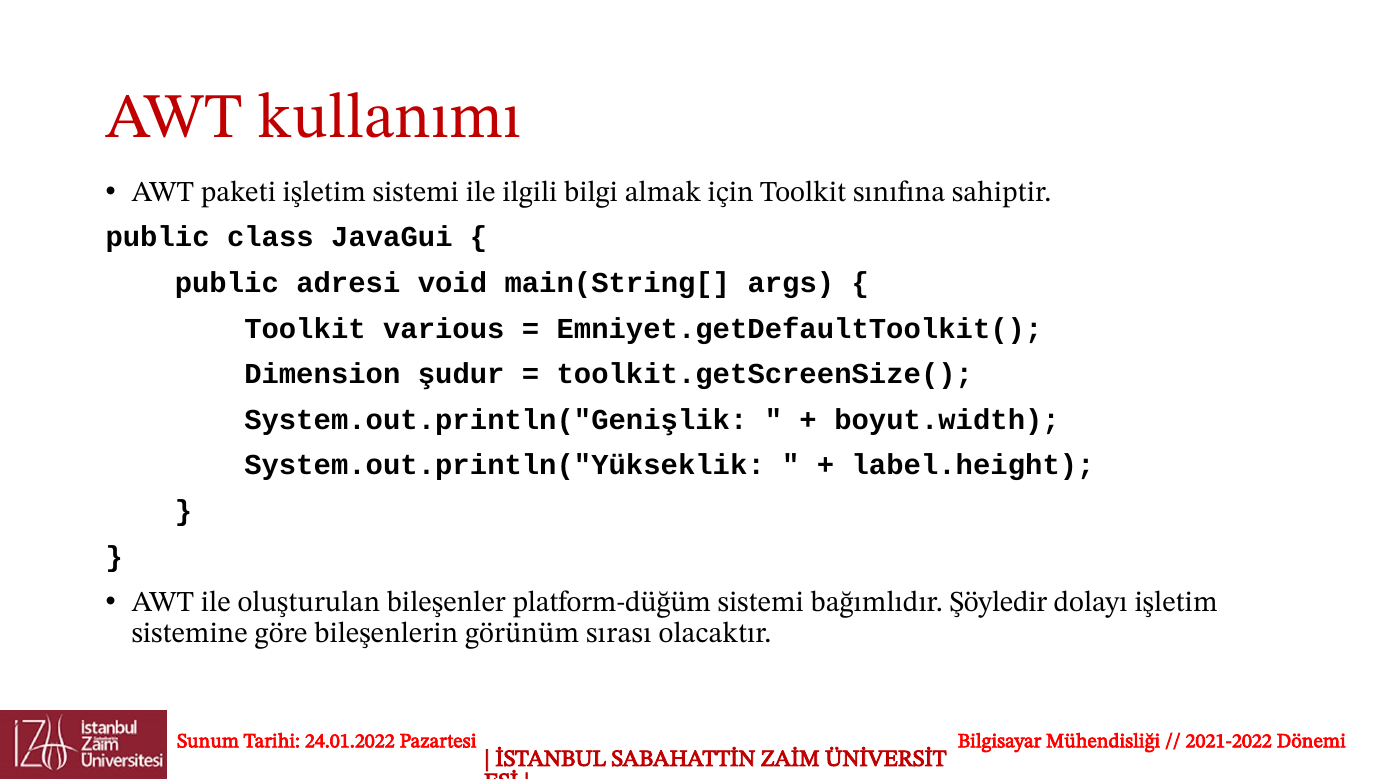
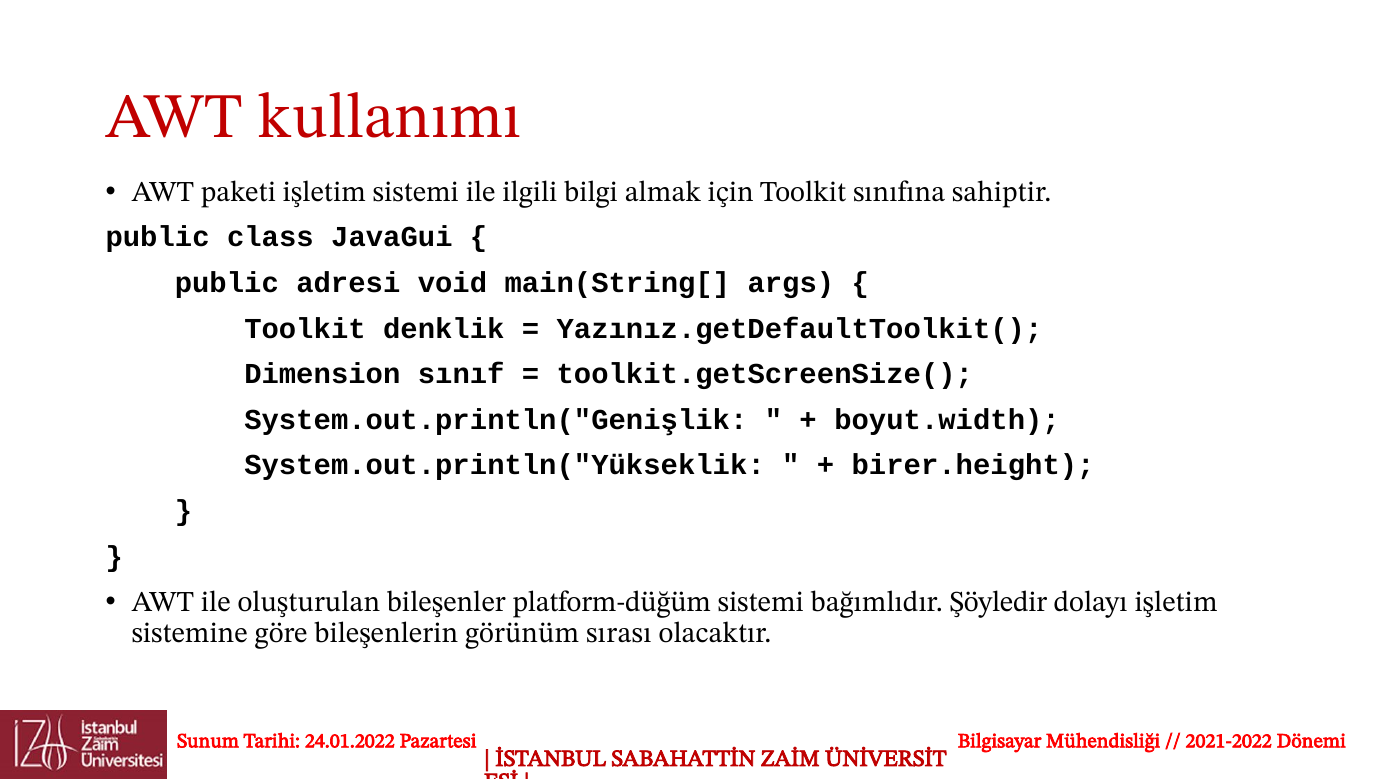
various: various -> denklik (444, 329)
Emniyet.getDefaultToolkit(: Emniyet.getDefaultToolkit( -> Yazınız.getDefaultToolkit( (799, 329)
şudur: şudur -> sınıf (461, 374)
label.height: label.height -> birer.height (973, 465)
